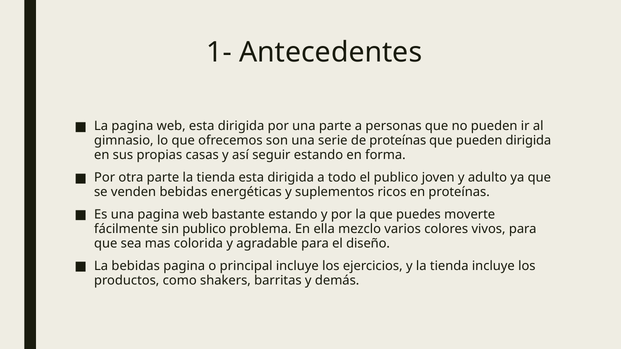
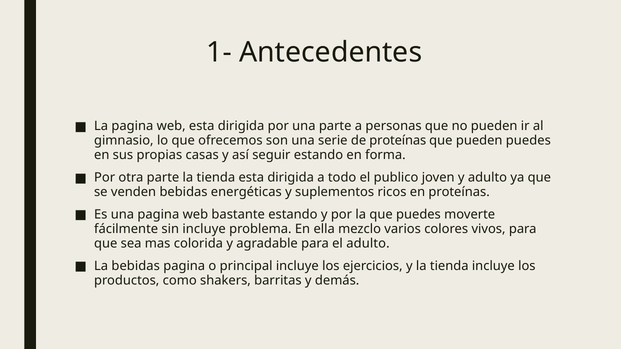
pueden dirigida: dirigida -> puedes (528, 141)
sin publico: publico -> incluye (204, 229)
el diseño: diseño -> adulto (368, 244)
